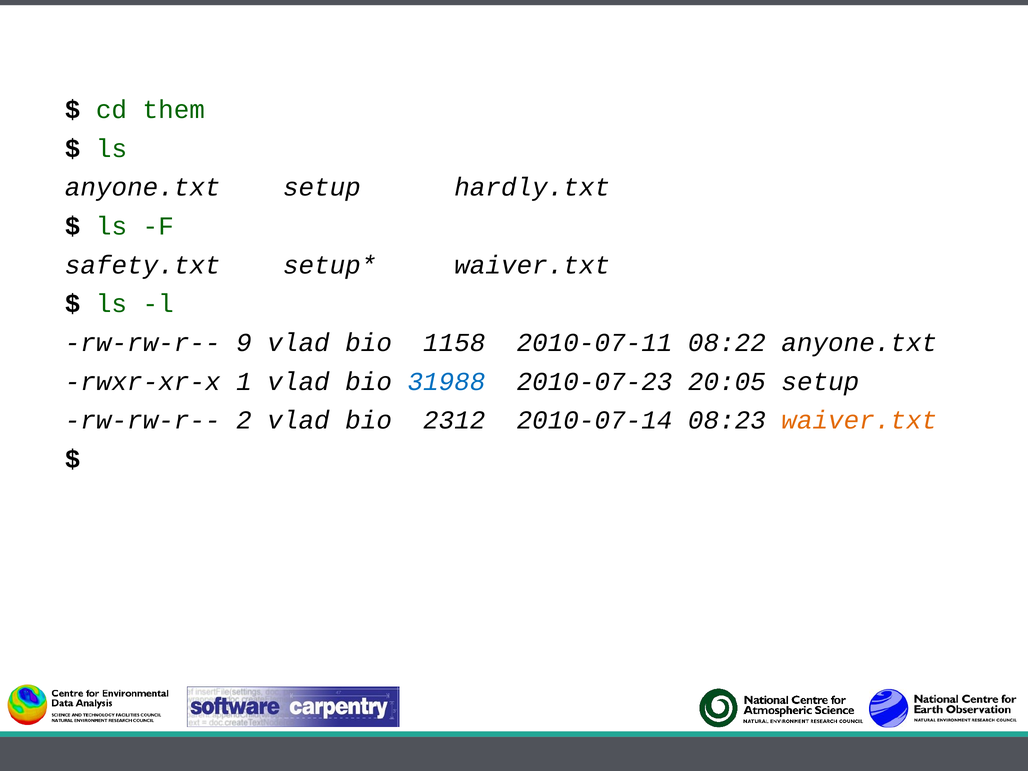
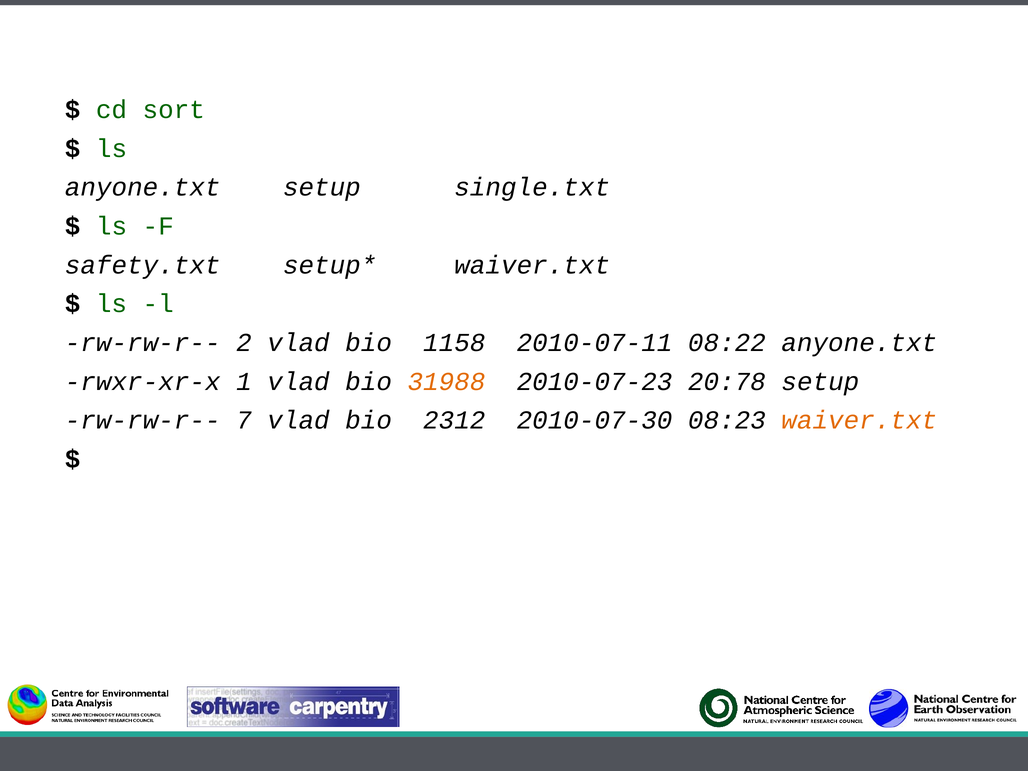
them: them -> sort (174, 110)
hardly.txt: hardly.txt -> single.txt (532, 187)
9: 9 -> 2 (244, 343)
31988 colour: blue -> orange (446, 382)
20:05: 20:05 -> 20:78 (727, 382)
2: 2 -> 7 (244, 420)
2010-07-14: 2010-07-14 -> 2010-07-30 (595, 420)
